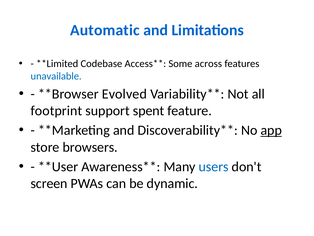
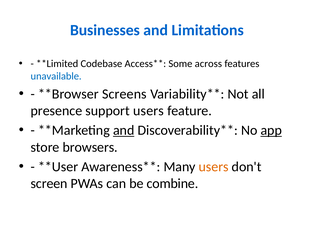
Automatic: Automatic -> Businesses (105, 30)
Evolved: Evolved -> Screens (124, 94)
footprint: footprint -> presence (56, 111)
support spent: spent -> users (149, 111)
and underline: none -> present (124, 130)
users colour: blue -> orange (214, 166)
dynamic: dynamic -> combine (172, 183)
